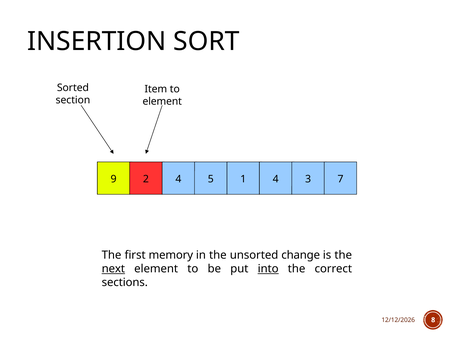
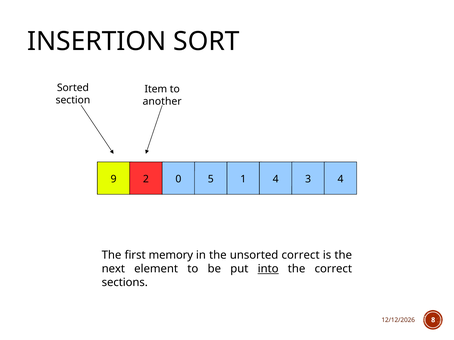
element: element -> another (162, 101)
9 4: 4 -> 0 (178, 179)
3 7: 7 -> 4 (340, 179)
unsorted change: change -> correct (301, 256)
next underline: present -> none (113, 269)
